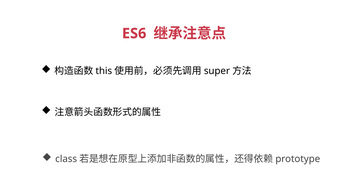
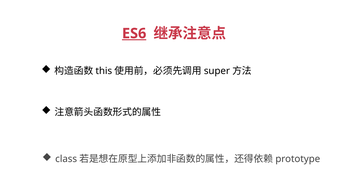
ES6 underline: none -> present (134, 33)
